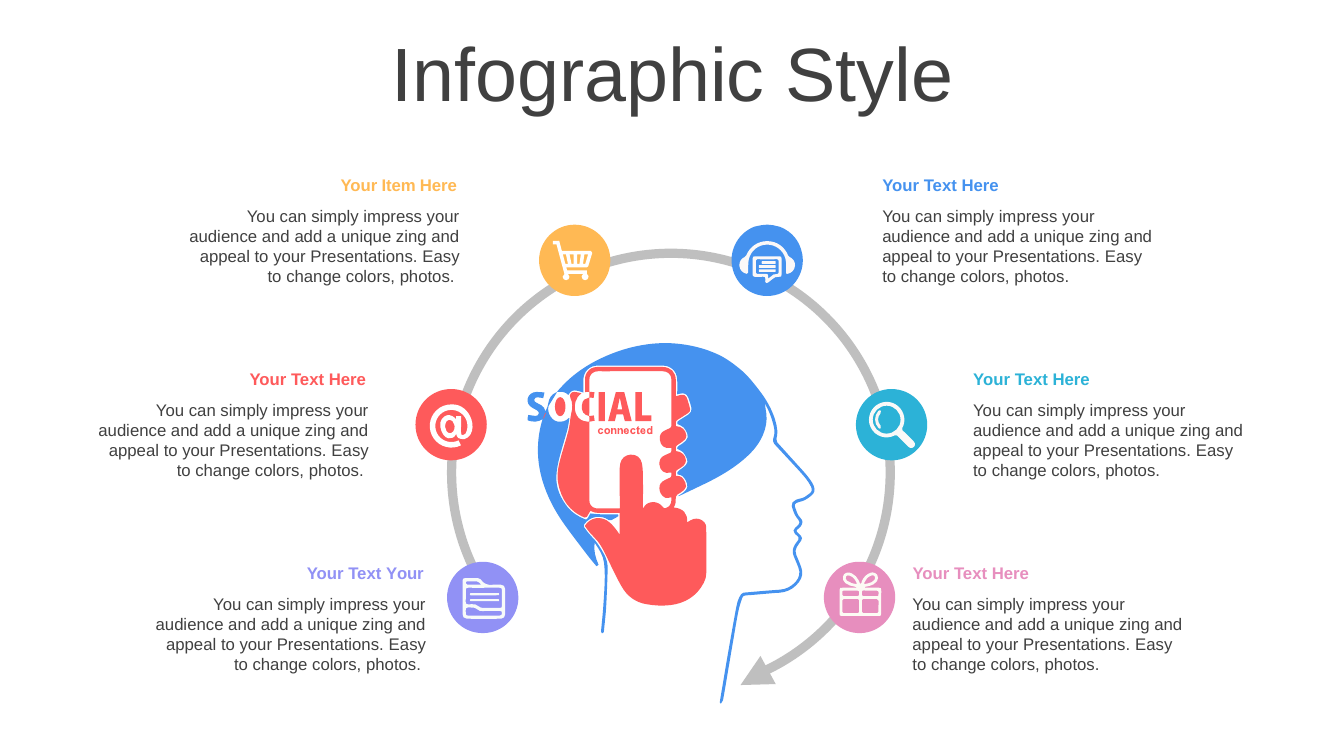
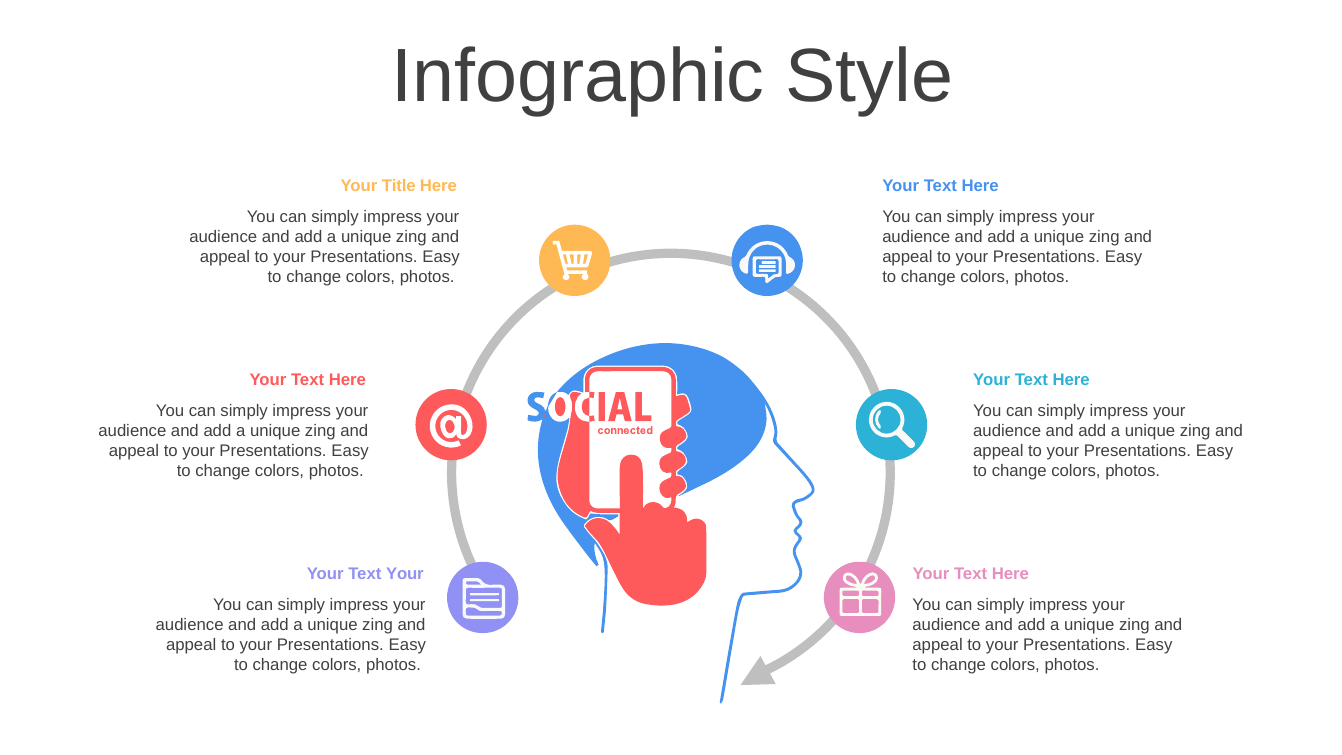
Item: Item -> Title (399, 186)
